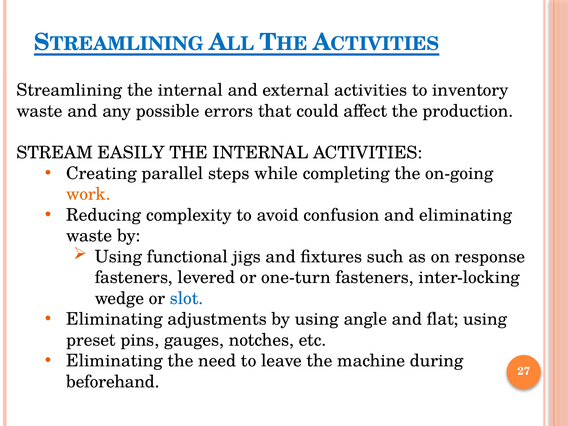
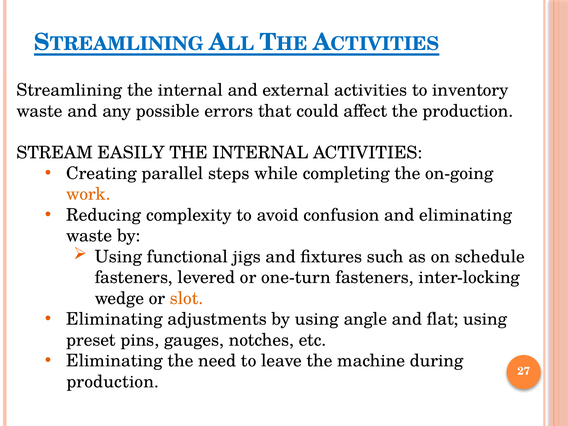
response: response -> schedule (490, 257)
slot colour: blue -> orange (187, 298)
beforehand: beforehand -> production (113, 382)
